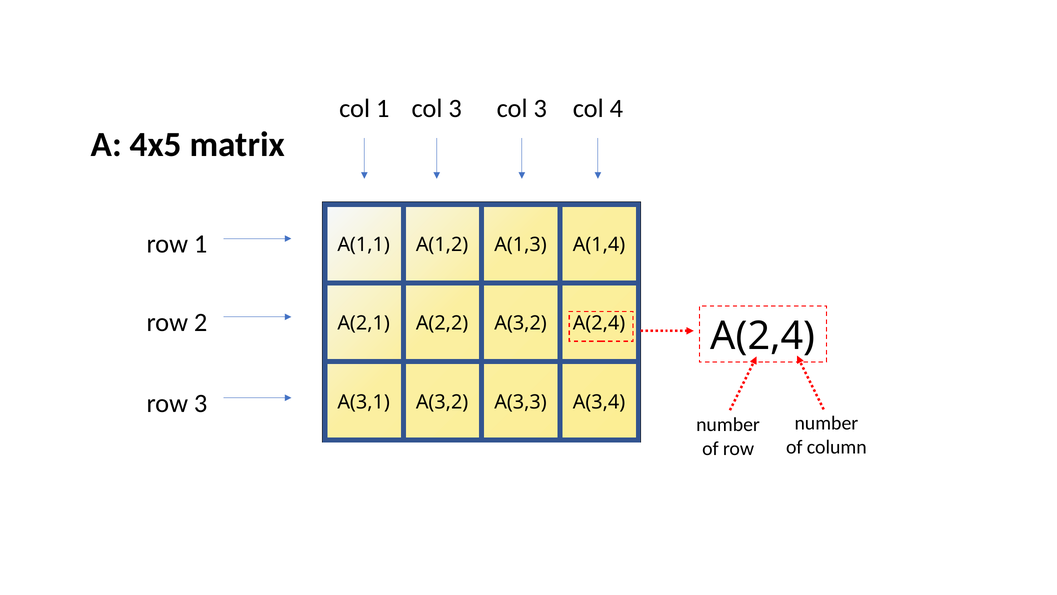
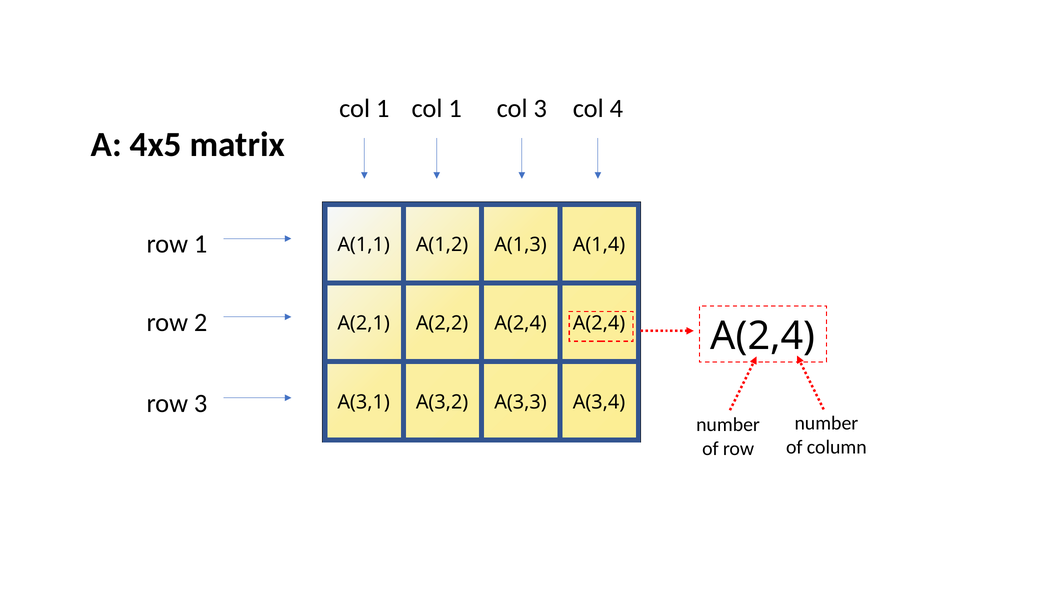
3: 3 -> 1 (455, 108)
A(2,2 A(3,2: A(3,2 -> A(2,4 (521, 323)
